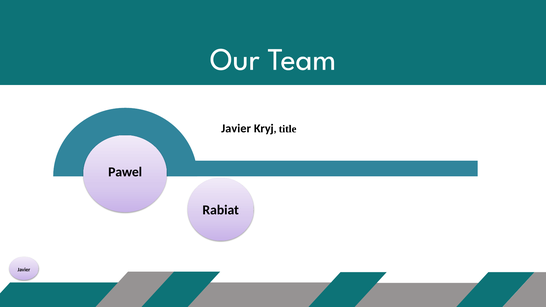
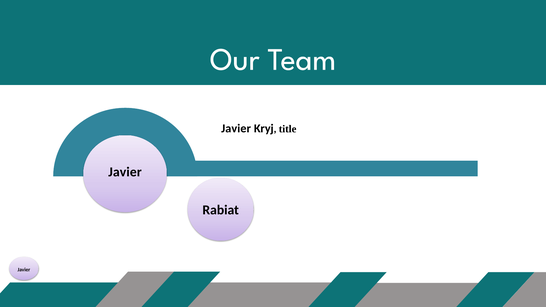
Pawel: Pawel -> Javier (125, 172)
